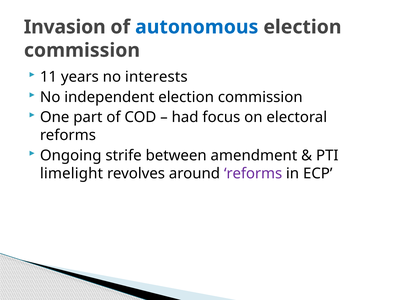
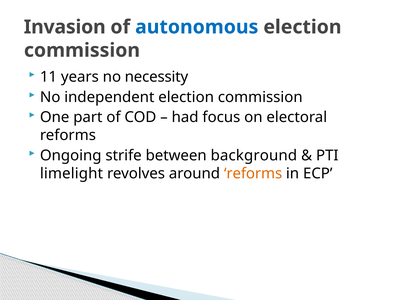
interests: interests -> necessity (156, 77)
amendment: amendment -> background (254, 156)
reforms colour: purple -> orange (253, 174)
